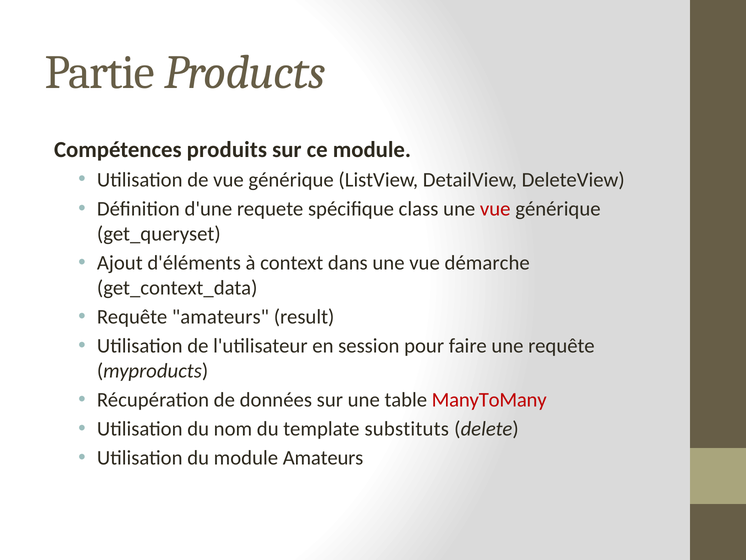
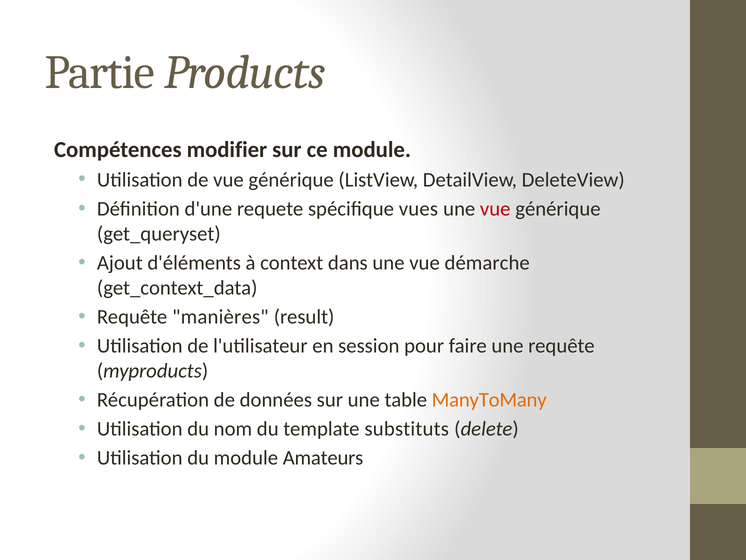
produits: produits -> modifier (227, 150)
class: class -> vues (418, 209)
Requête amateurs: amateurs -> manières (220, 317)
ManyToMany colour: red -> orange (489, 400)
